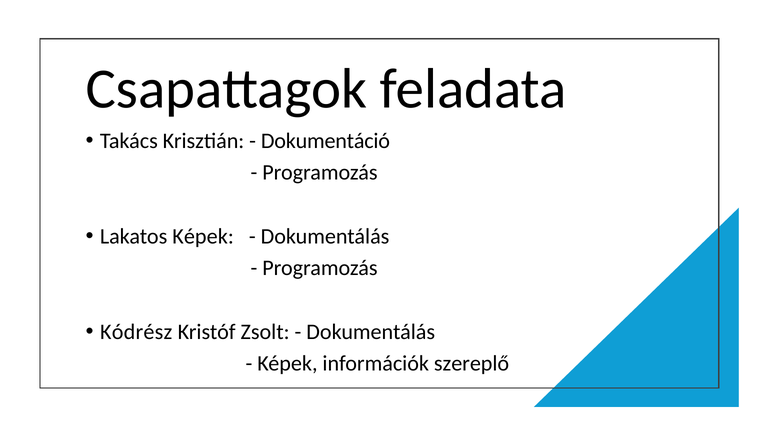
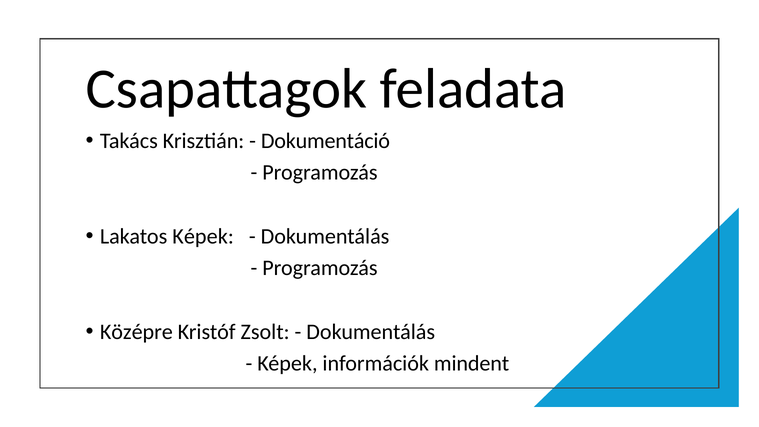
Kódrész: Kódrész -> Középre (136, 332)
szereplő: szereplő -> mindent (472, 364)
